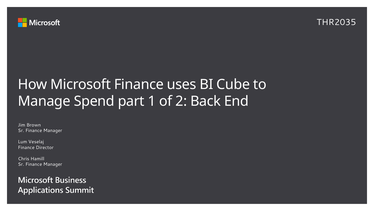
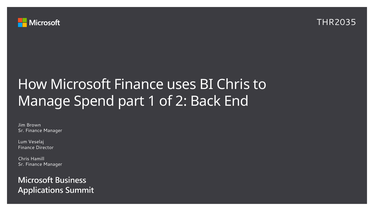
BI Cube: Cube -> Chris (233, 84)
